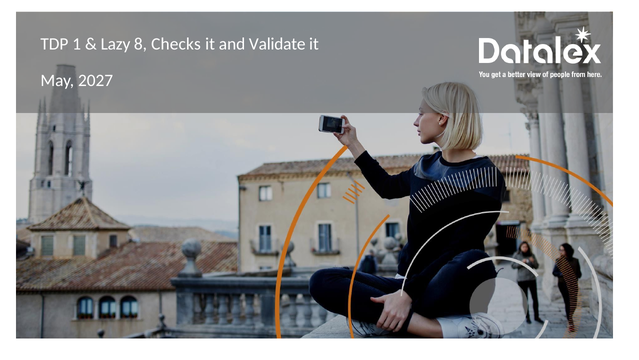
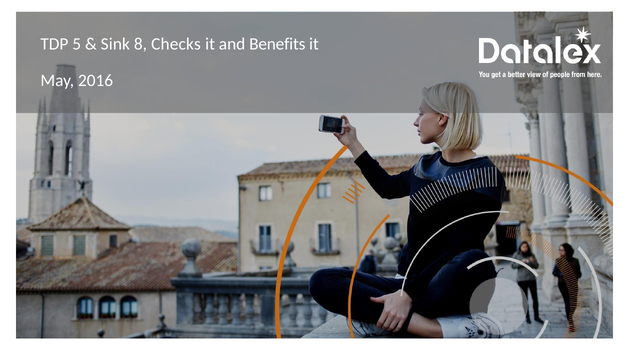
1: 1 -> 5 (77, 44)
Lazy: Lazy -> Sink (115, 44)
Validate: Validate -> Benefits (277, 44)
2027: 2027 -> 2016 (96, 81)
